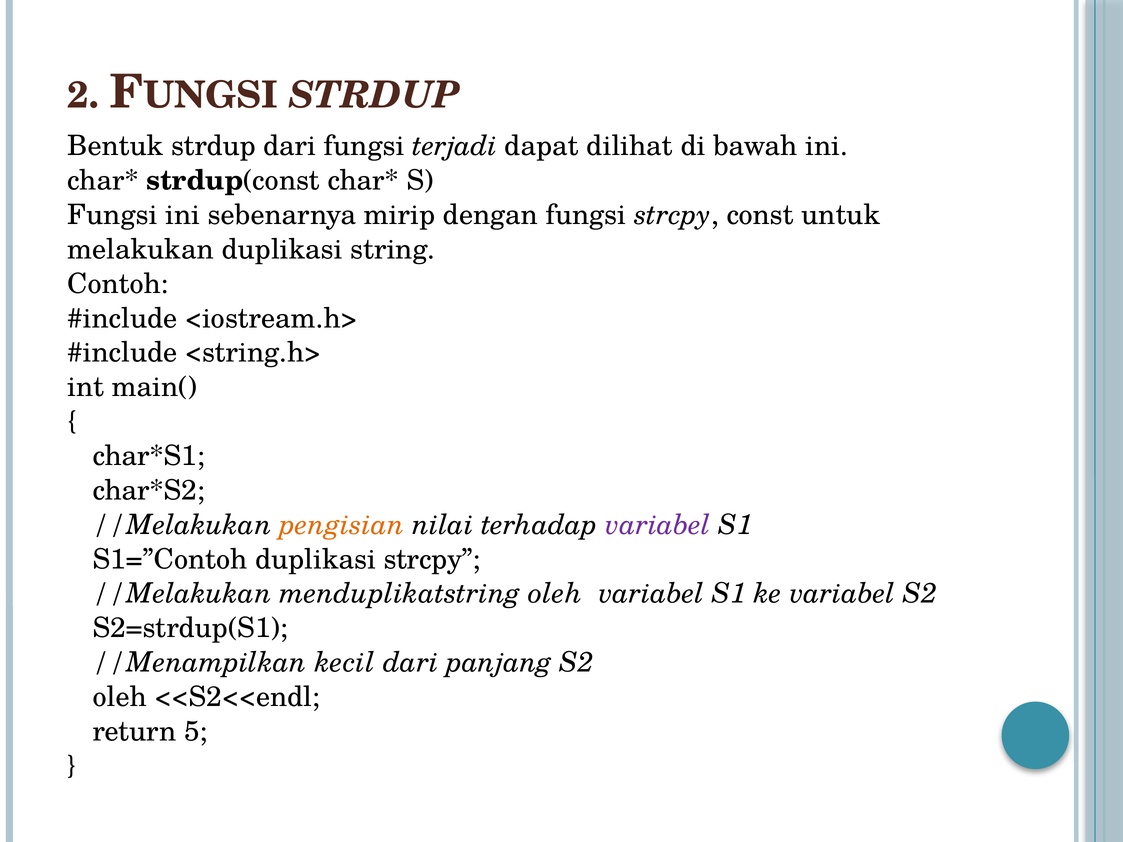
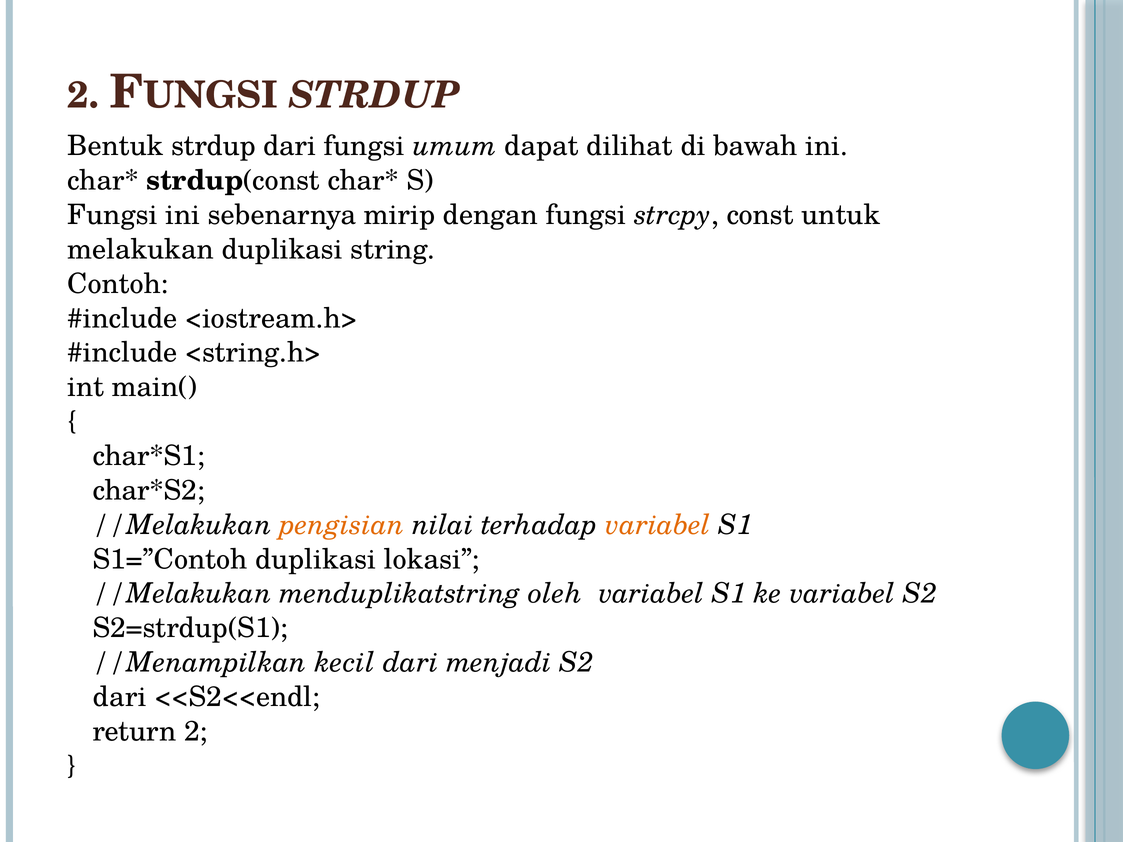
terjadi: terjadi -> umum (455, 146)
variabel colour: purple -> orange (658, 525)
duplikasi strcpy: strcpy -> lokasi (432, 559)
panjang: panjang -> menjadi (499, 663)
oleh: oleh -> dari (120, 697)
return 5: 5 -> 2 (196, 732)
